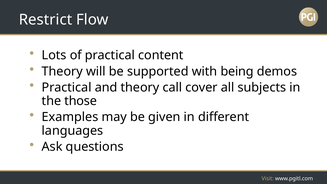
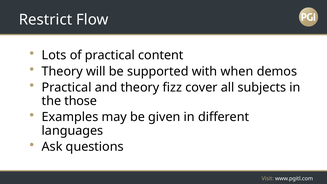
being: being -> when (237, 71)
call: call -> fizz (172, 87)
